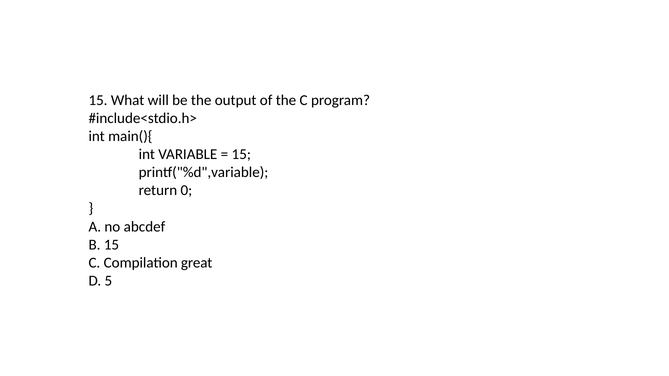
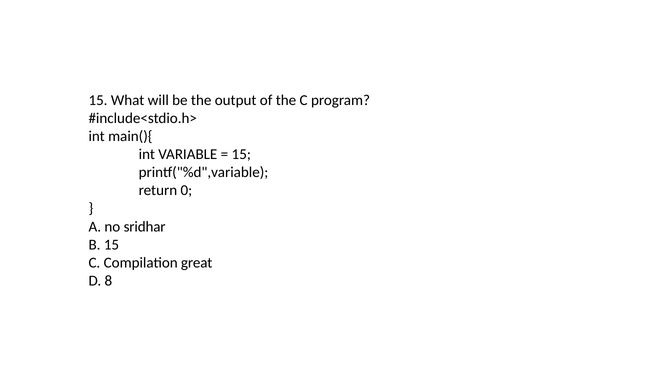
abcdef: abcdef -> sridhar (145, 227)
5: 5 -> 8 (108, 281)
